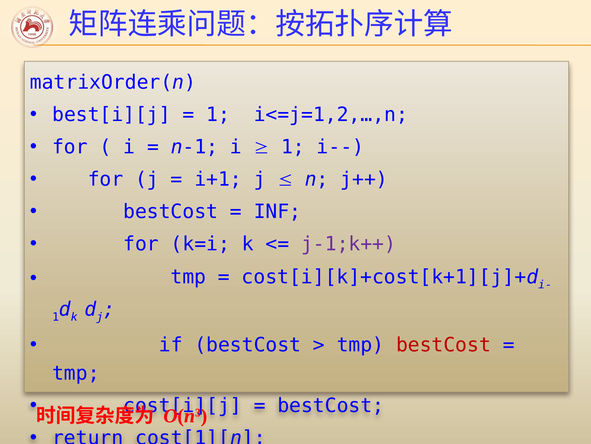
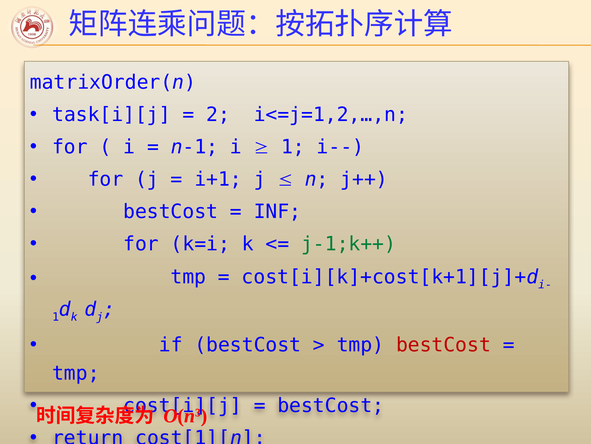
best[i][j: best[i][j -> task[i][j (111, 114)
1: 1 -> 2 (218, 114)
j-1;k++ colour: purple -> green (349, 244)
